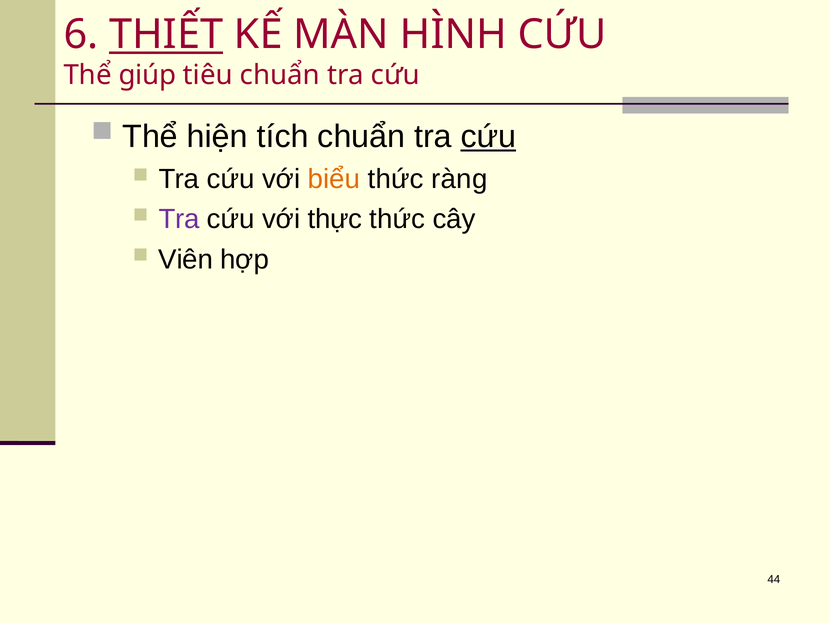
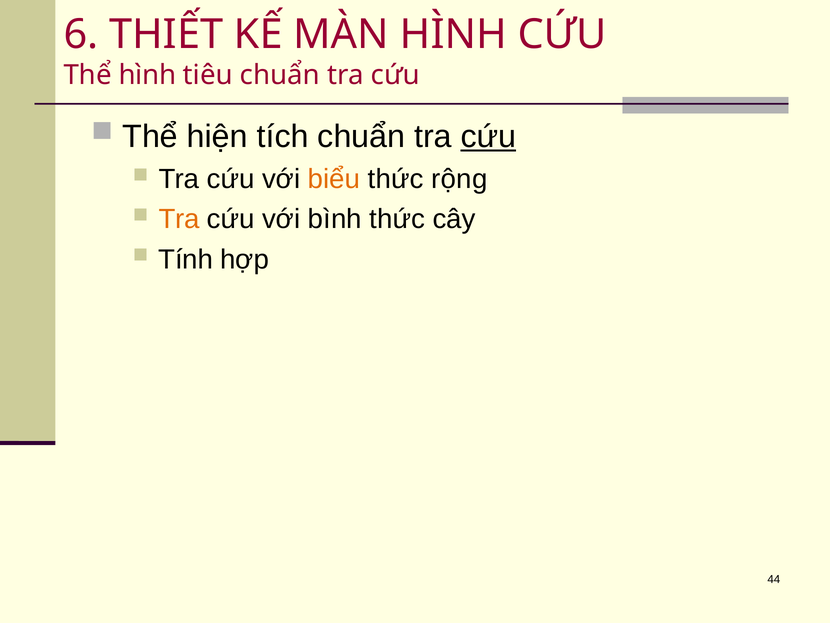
THIẾT underline: present -> none (166, 35)
Thể giúp: giúp -> hình (147, 75)
ràng: ràng -> rộng (459, 179)
Tra colour: purple -> orange (179, 219)
thực: thực -> bình (335, 219)
Viên: Viên -> Tính (186, 259)
